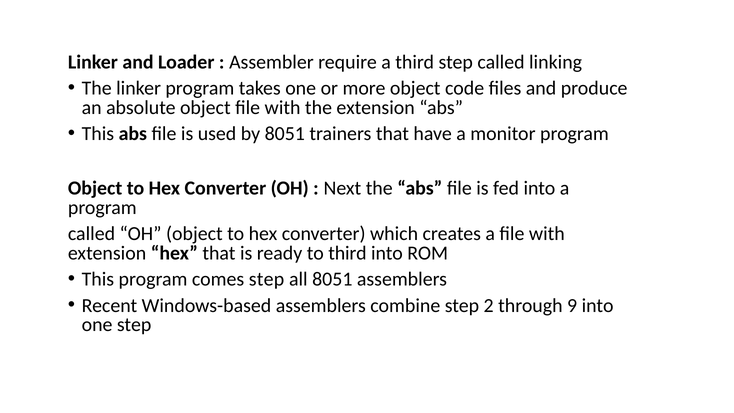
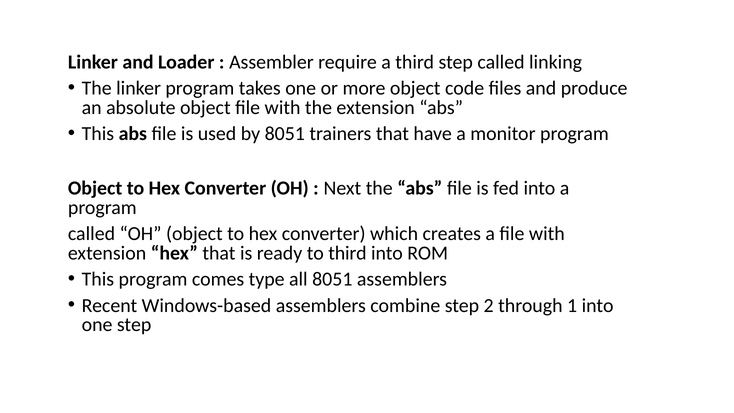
comes step: step -> type (267, 279)
9: 9 -> 1 (572, 305)
